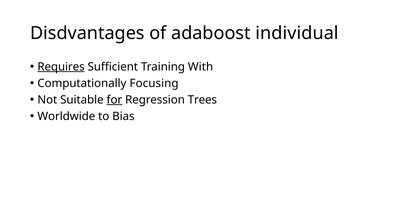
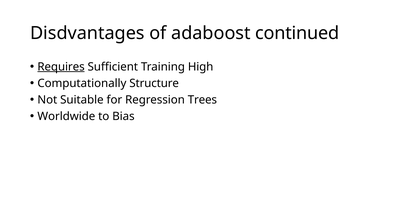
individual: individual -> continued (297, 33)
With: With -> High (201, 67)
Focusing: Focusing -> Structure (154, 83)
for underline: present -> none (114, 100)
